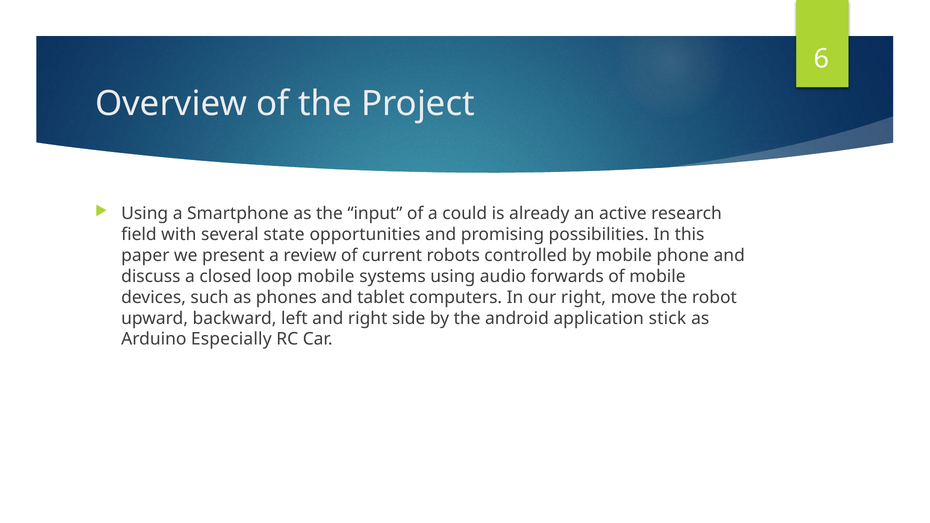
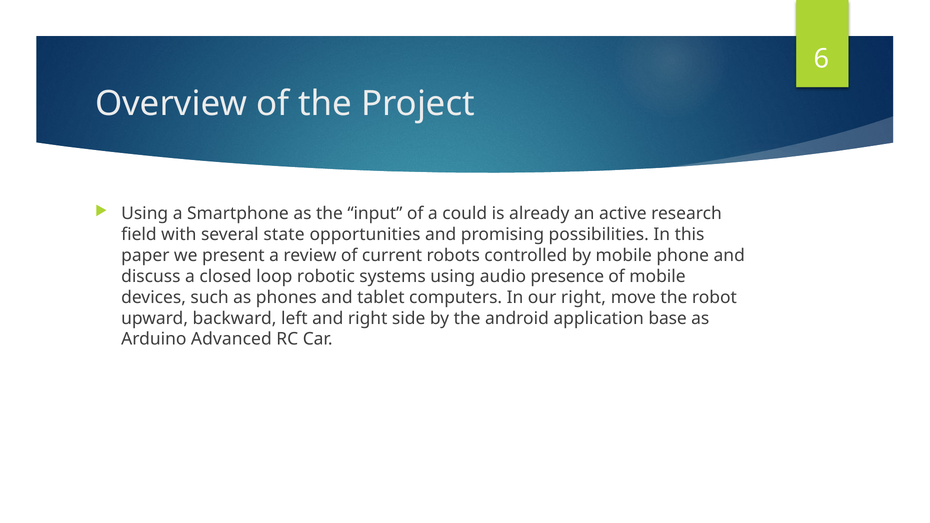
loop mobile: mobile -> robotic (326, 277)
forwards: forwards -> presence (567, 277)
stick: stick -> base (668, 318)
Especially: Especially -> Advanced (231, 339)
